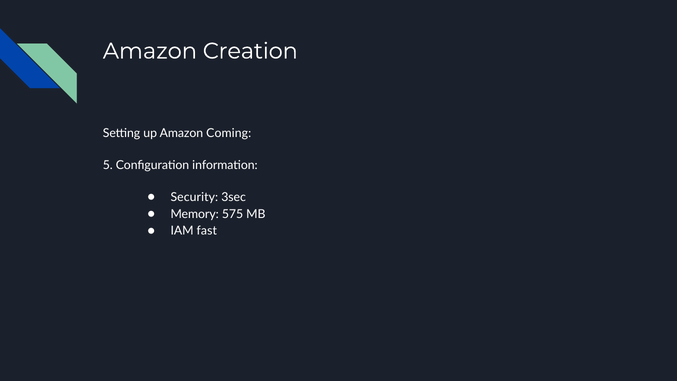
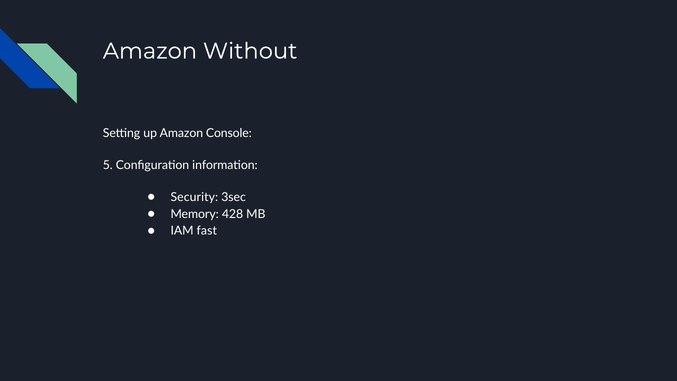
Creation: Creation -> Without (250, 51)
Coming: Coming -> Console (229, 133)
575: 575 -> 428 (232, 214)
